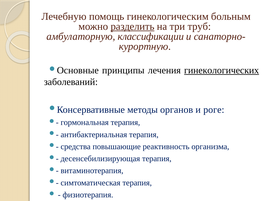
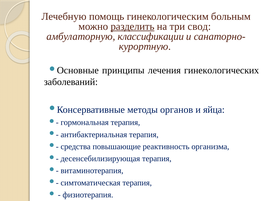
труб: труб -> свод (199, 26)
гинекологических underline: present -> none (222, 70)
роге: роге -> яйца (214, 110)
